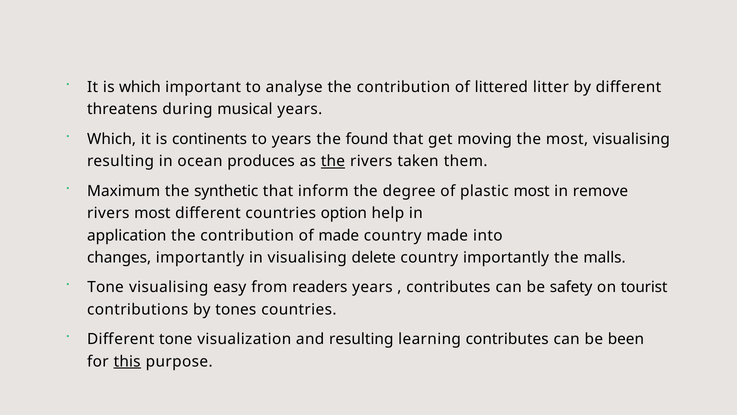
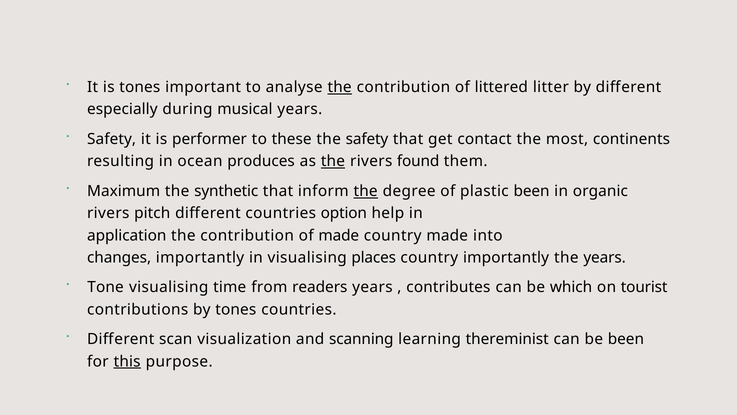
is which: which -> tones (140, 87)
the underline: none -> present (340, 87)
threatens: threatens -> especially (122, 109)
Which: Which -> Safety (112, 139)
continents: continents -> performer (210, 139)
to years: years -> these (292, 139)
the found: found -> safety (367, 139)
moving: moving -> contact (484, 139)
most visualising: visualising -> continents (631, 139)
taken: taken -> found (418, 161)
the underline: none -> present (366, 191)
plastic most: most -> been (532, 191)
remove: remove -> organic (600, 191)
rivers most: most -> pitch (152, 213)
delete: delete -> places (374, 257)
the malls: malls -> years (605, 257)
easy: easy -> time (230, 287)
safety: safety -> which (571, 287)
Different tone: tone -> scan (176, 339)
and resulting: resulting -> scanning (361, 339)
learning contributes: contributes -> thereminist (507, 339)
